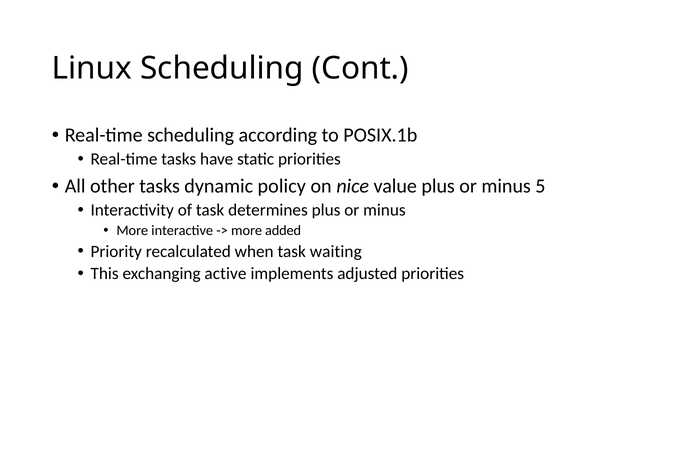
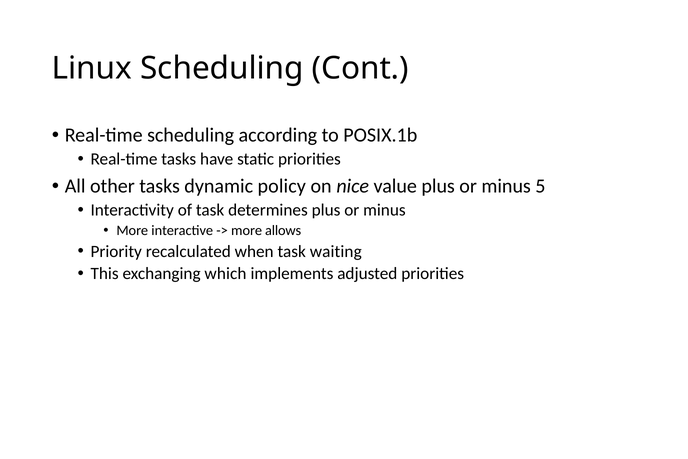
added: added -> allows (283, 231)
active: active -> which (225, 273)
